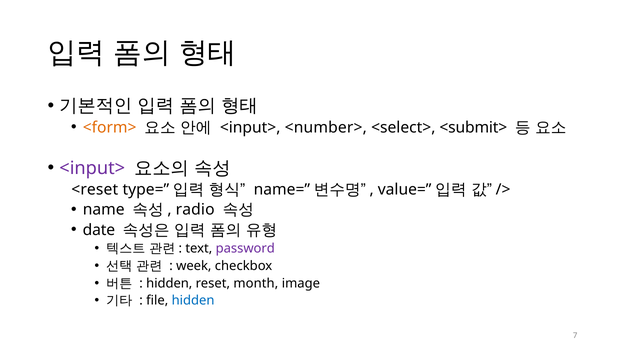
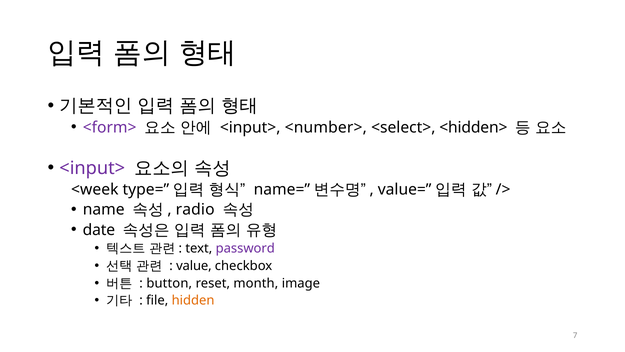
<form> colour: orange -> purple (110, 127)
<submit>: <submit> -> <hidden> (473, 127)
<reset: <reset -> <week (95, 189)
week: week -> value (194, 266)
hidden: hidden -> button (169, 283)
hidden colour: blue -> orange (193, 300)
